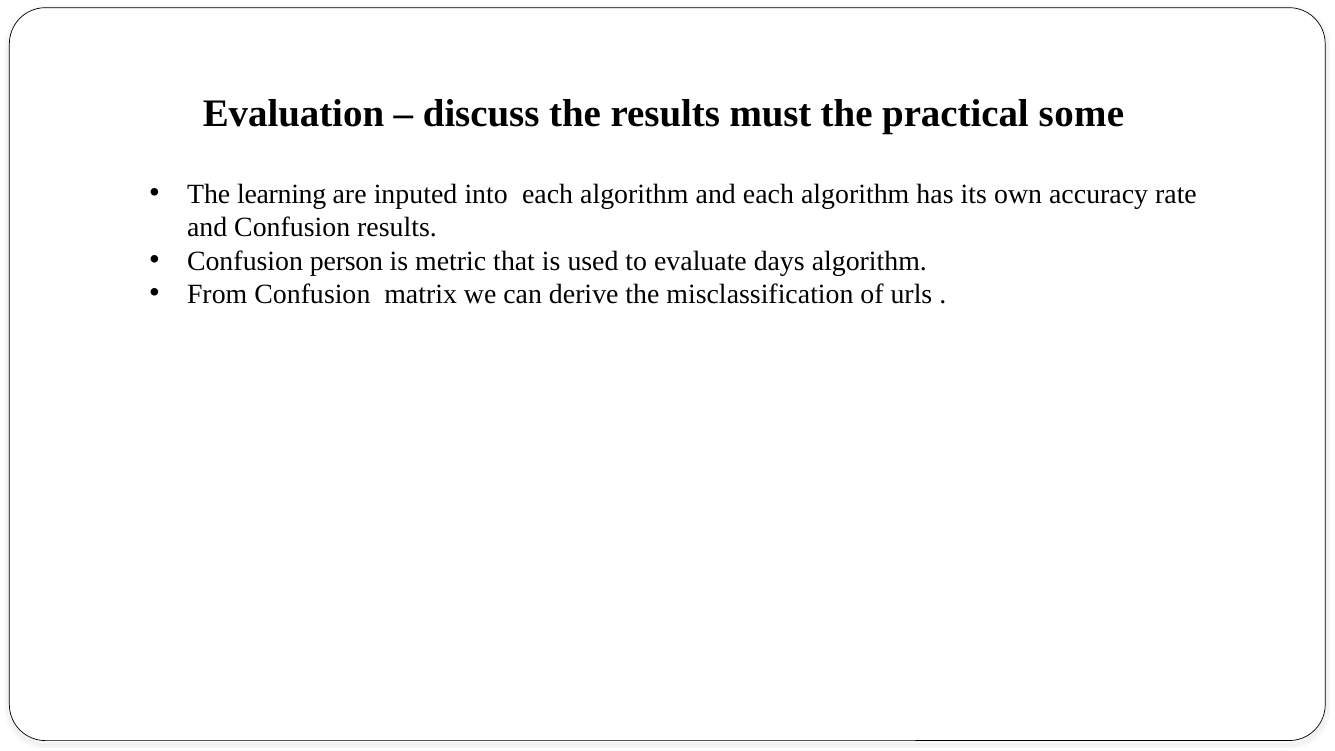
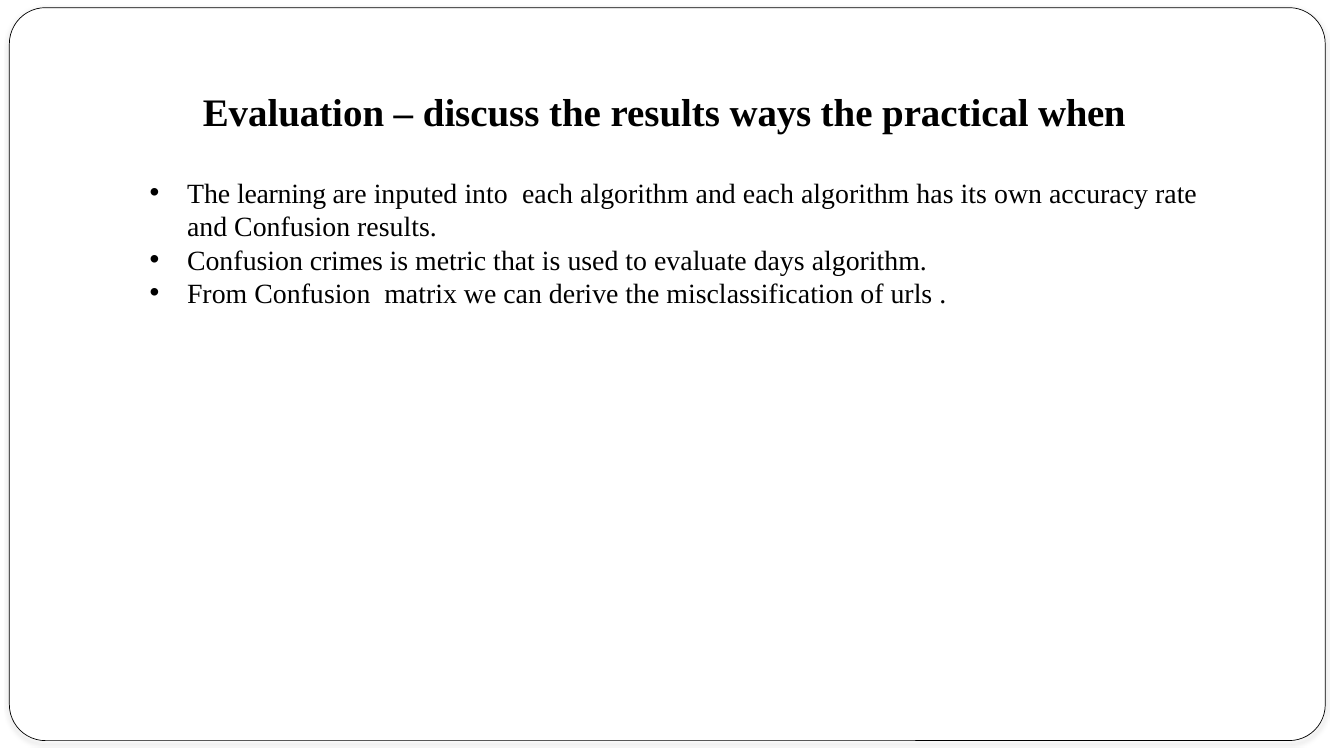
must: must -> ways (770, 113)
some: some -> when (1082, 113)
person: person -> crimes (346, 261)
